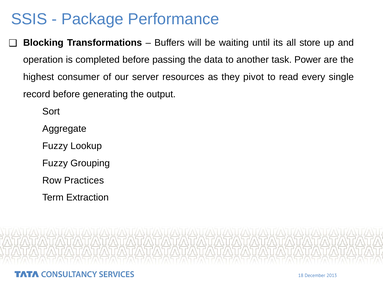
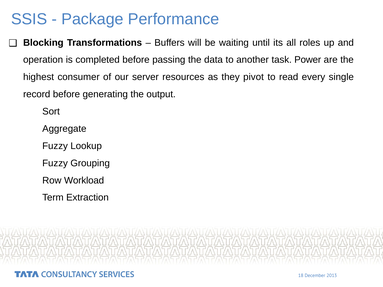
store: store -> roles (310, 43)
Practices: Practices -> Workload (84, 181)
